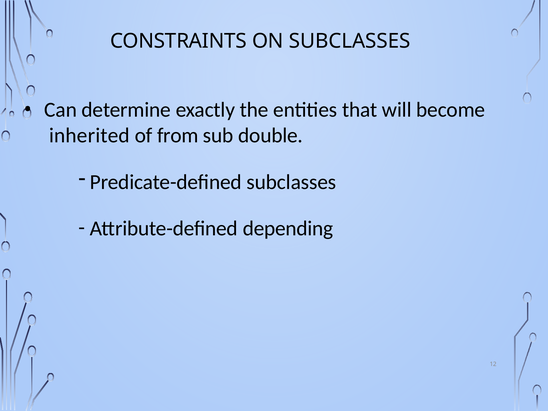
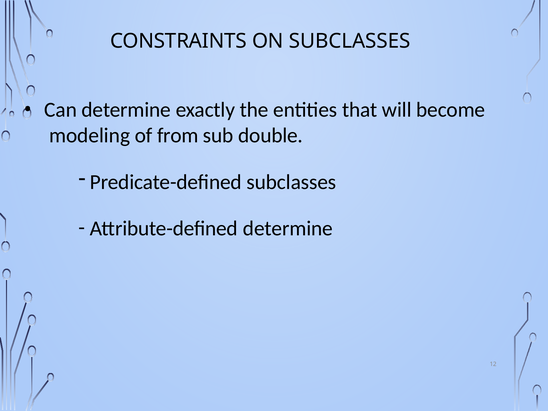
inherited: inherited -> modeling (90, 135)
Attribute-defined depending: depending -> determine (288, 229)
